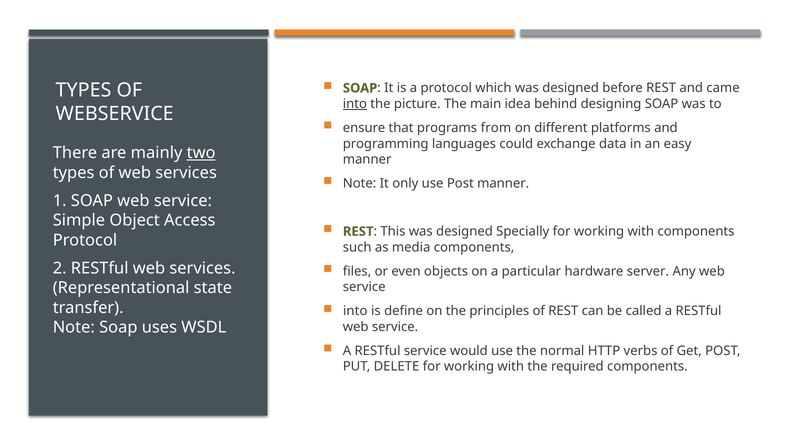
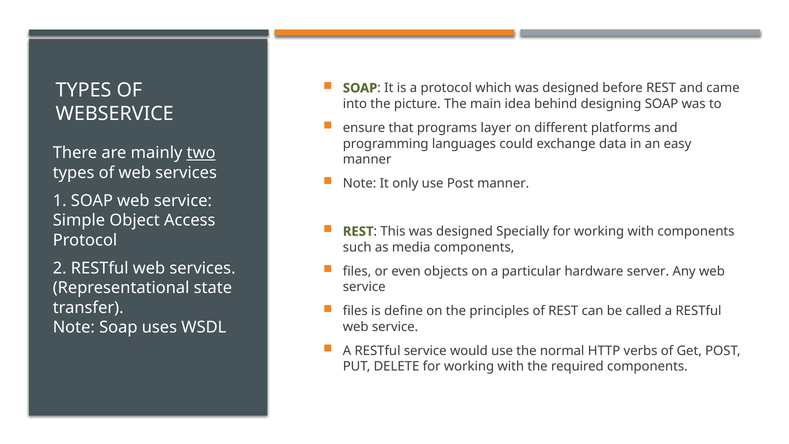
into underline: present -> none (355, 104)
from: from -> layer (496, 128)
into: into -> files (355, 311)
